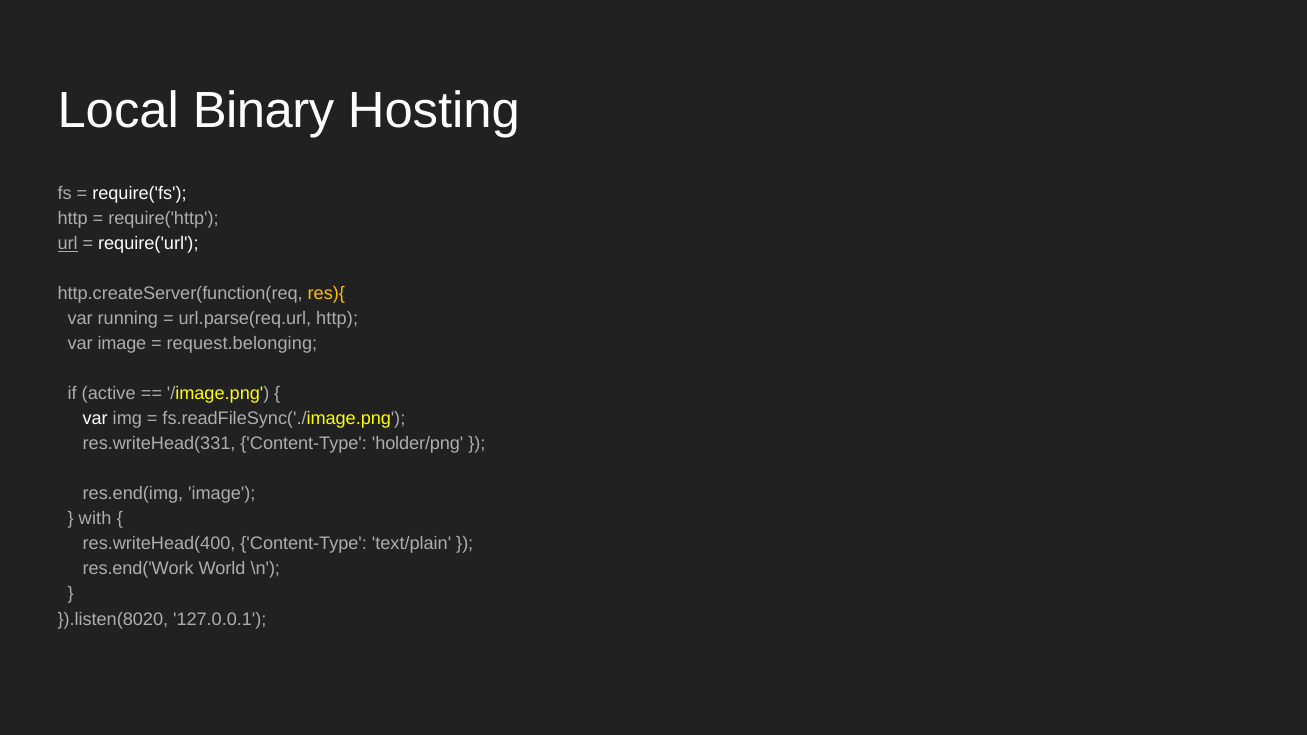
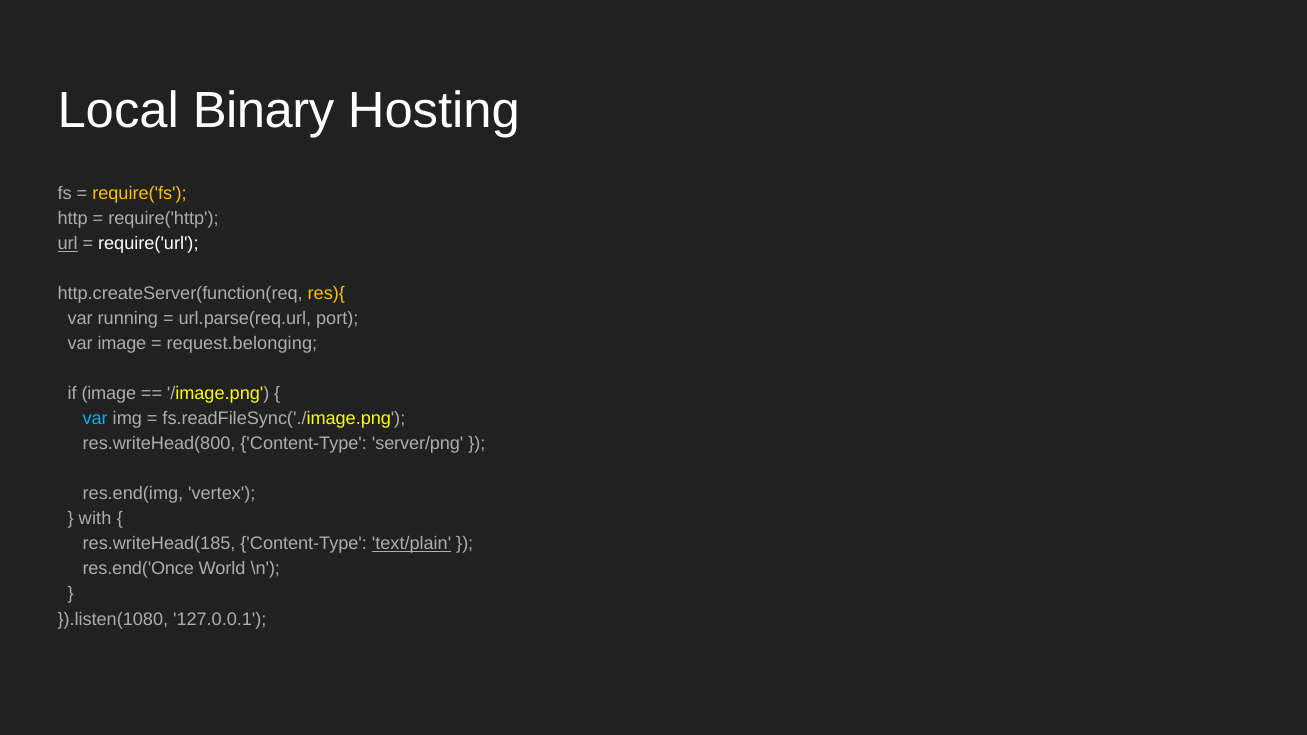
require('fs colour: white -> yellow (139, 193)
url.parse(req.url http: http -> port (337, 318)
if active: active -> image (109, 394)
var colour: white -> light blue (95, 419)
res.writeHead(331: res.writeHead(331 -> res.writeHead(800 (159, 444)
holder/png: holder/png -> server/png (418, 444)
res.end(img image: image -> vertex (222, 494)
res.writeHead(400: res.writeHead(400 -> res.writeHead(185 (159, 544)
text/plain underline: none -> present (412, 544)
res.end('Work: res.end('Work -> res.end('Once (138, 569)
}).listen(8020: }).listen(8020 -> }).listen(1080 (113, 619)
